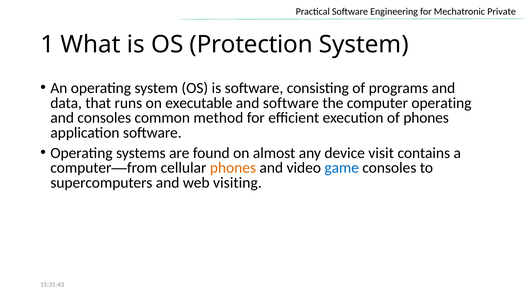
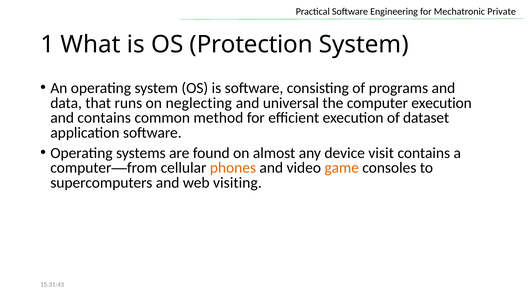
executable: executable -> neglecting (199, 103)
and software: software -> universal (291, 103)
computer operating: operating -> execution (441, 103)
and consoles: consoles -> contains (104, 118)
of phones: phones -> dataset (426, 118)
game colour: blue -> orange (342, 168)
